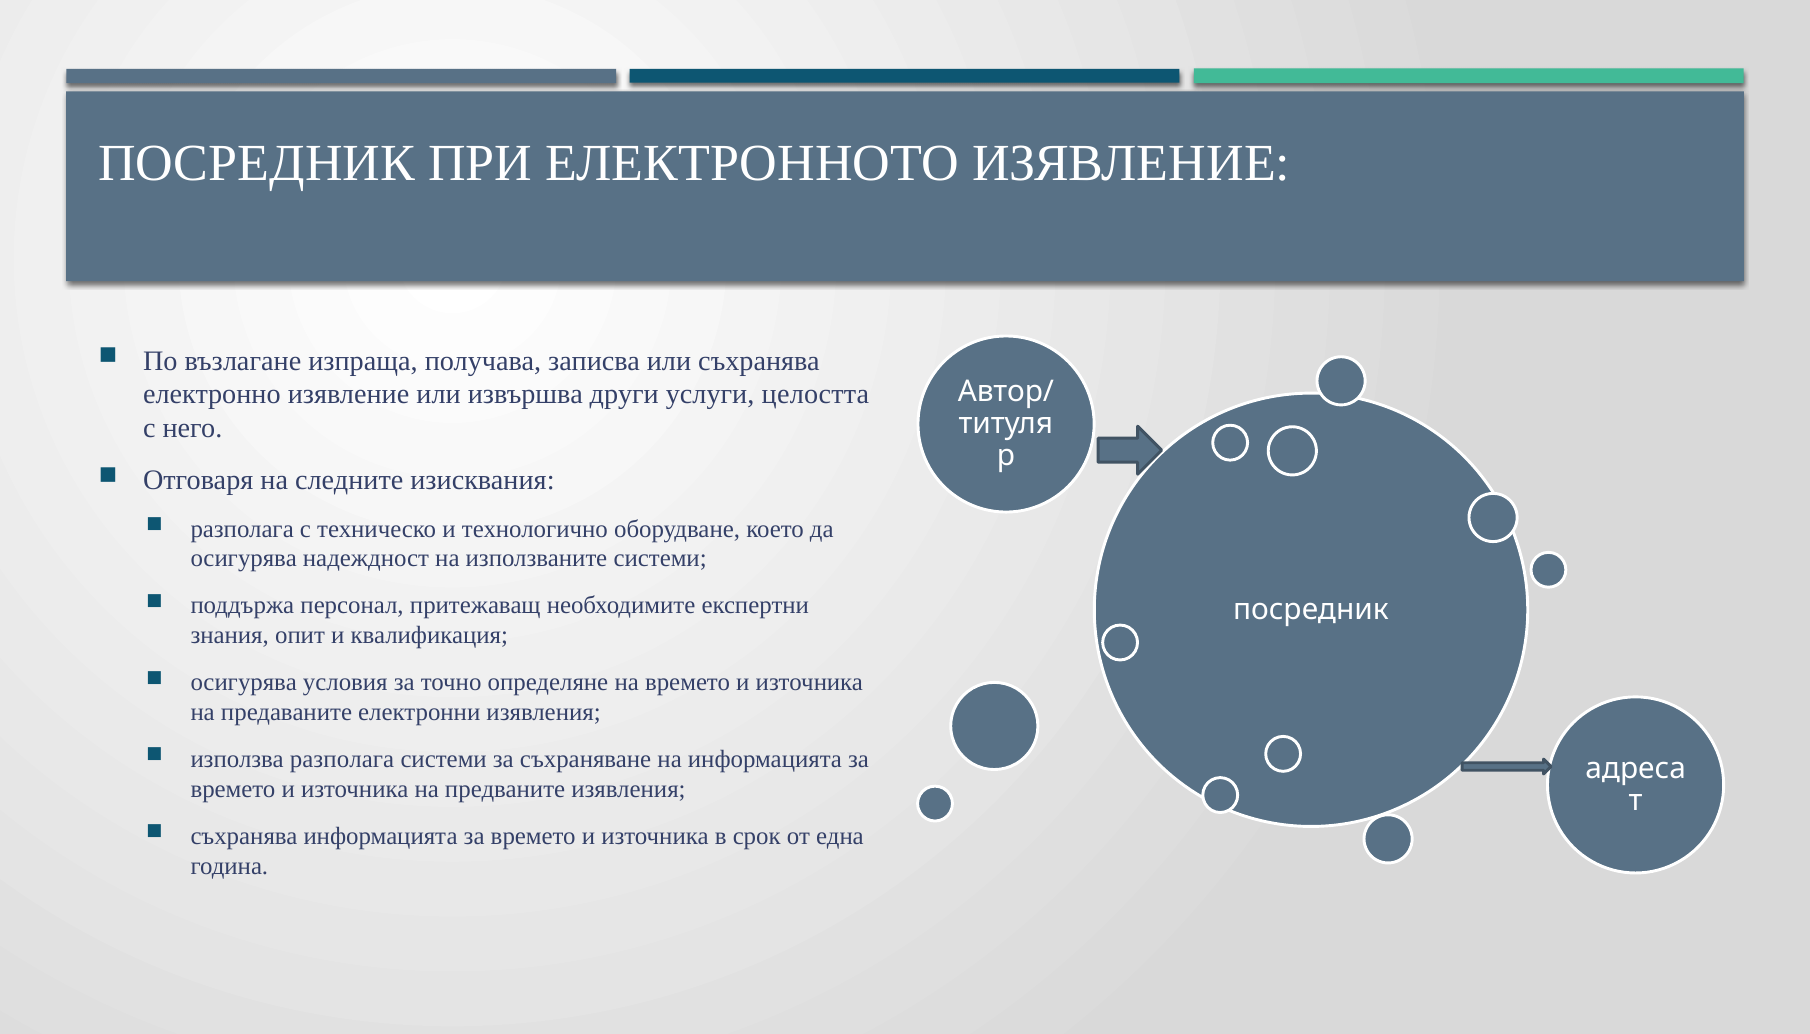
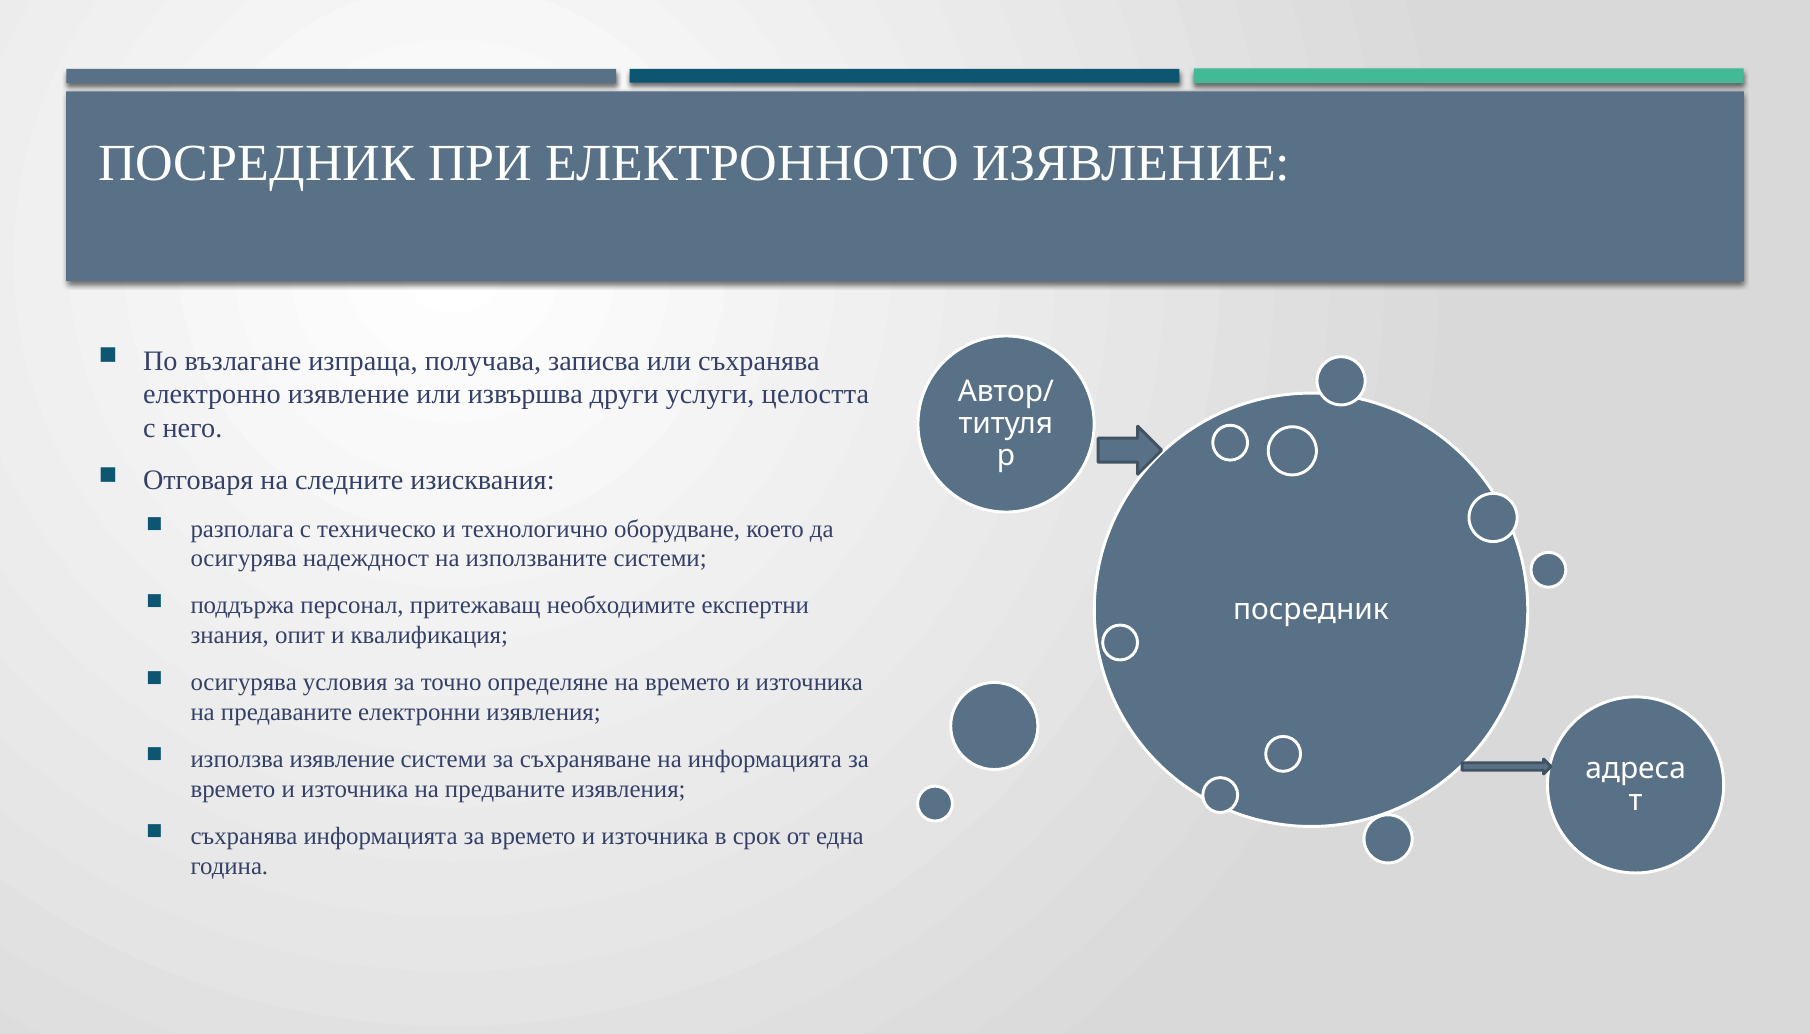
използва разполага: разполага -> изявление (342, 759)
